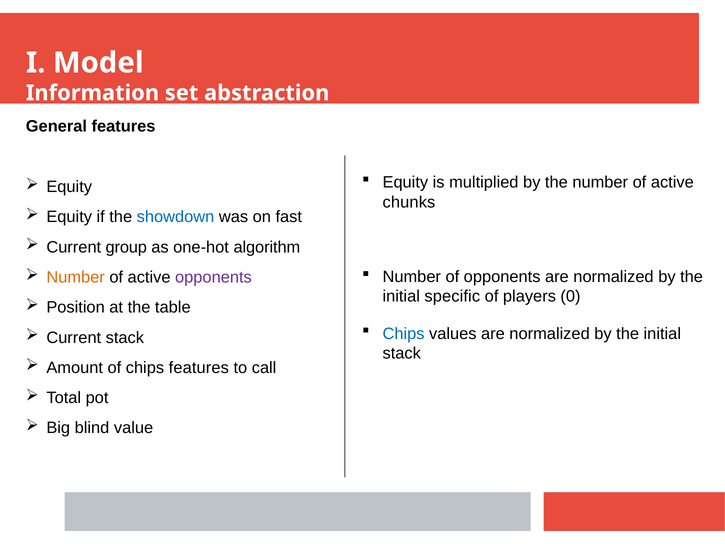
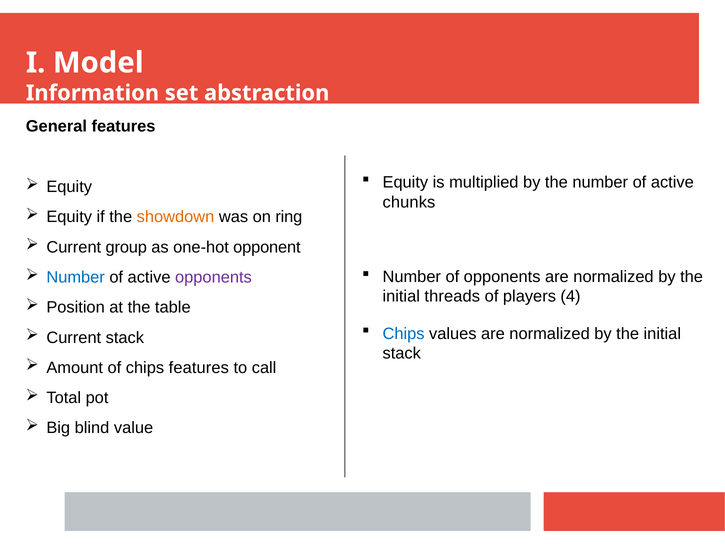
showdown colour: blue -> orange (176, 217)
fast: fast -> ring (289, 217)
algorithm: algorithm -> opponent (267, 247)
Number colour: orange -> blue (76, 277)
specific: specific -> threads (452, 296)
0: 0 -> 4 (571, 296)
